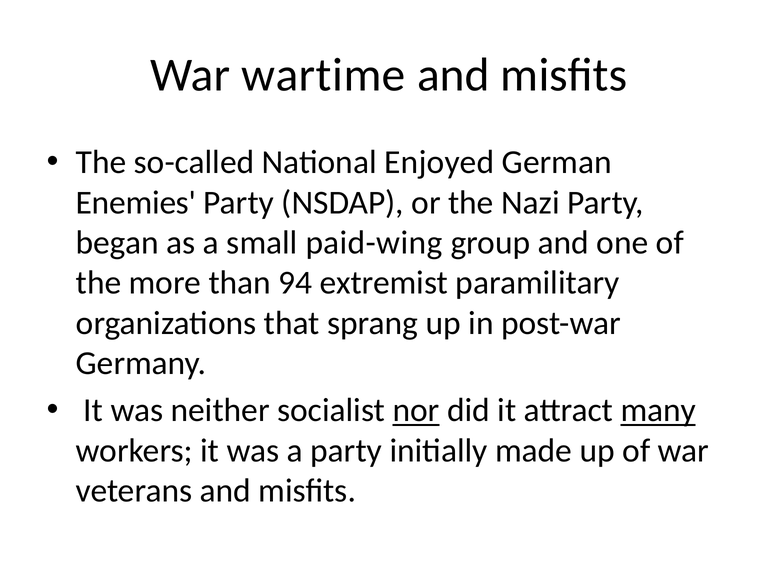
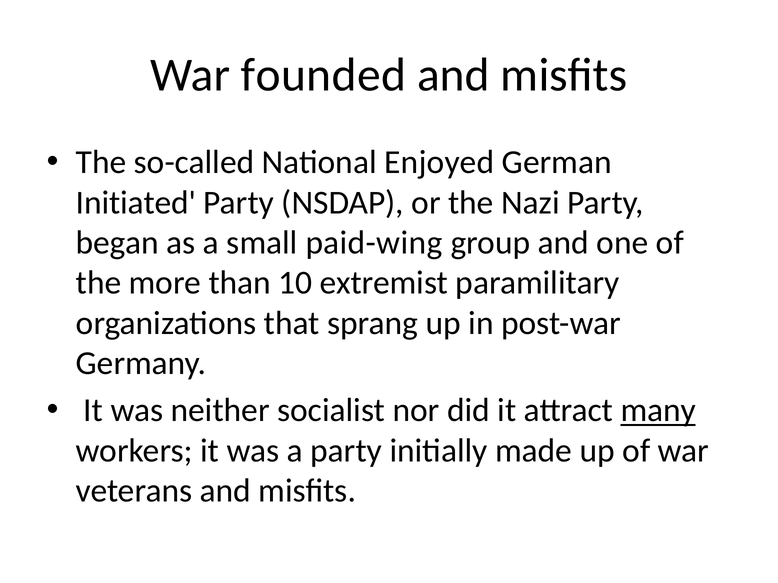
wartime: wartime -> founded (323, 75)
Enemies: Enemies -> Initiated (136, 203)
94: 94 -> 10 (295, 283)
nor underline: present -> none (416, 411)
